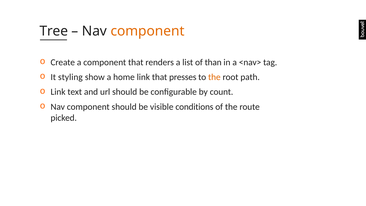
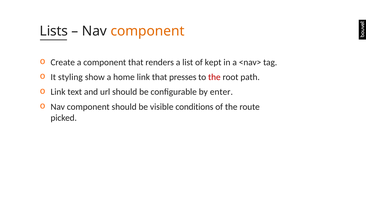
Tree: Tree -> Lists (54, 31)
than: than -> kept (213, 62)
the colour: orange -> red (214, 77)
count: count -> enter (221, 92)
